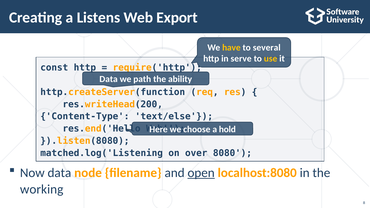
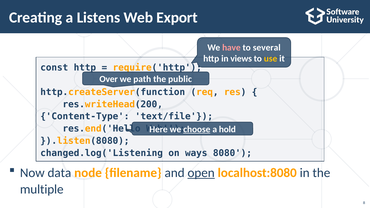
have colour: yellow -> pink (231, 47)
serve: serve -> views (241, 59)
Data: Data -> Over (109, 79)
ability: ability -> public (180, 79)
text/else: text/else -> text/file (174, 117)
choose underline: none -> present (197, 129)
matched.log('Listening: matched.log('Listening -> changed.log('Listening (102, 153)
over: over -> ways (196, 153)
working: working -> multiple (42, 189)
